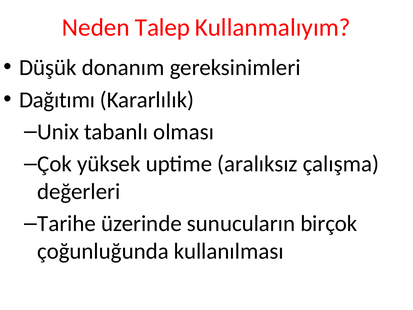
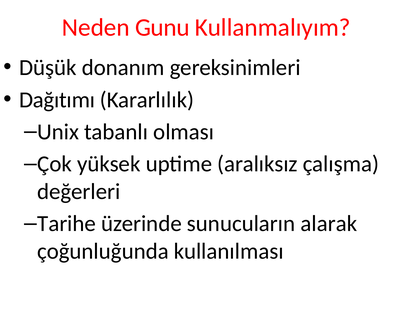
Talep: Talep -> Gunu (162, 28)
birçok: birçok -> alarak (329, 224)
